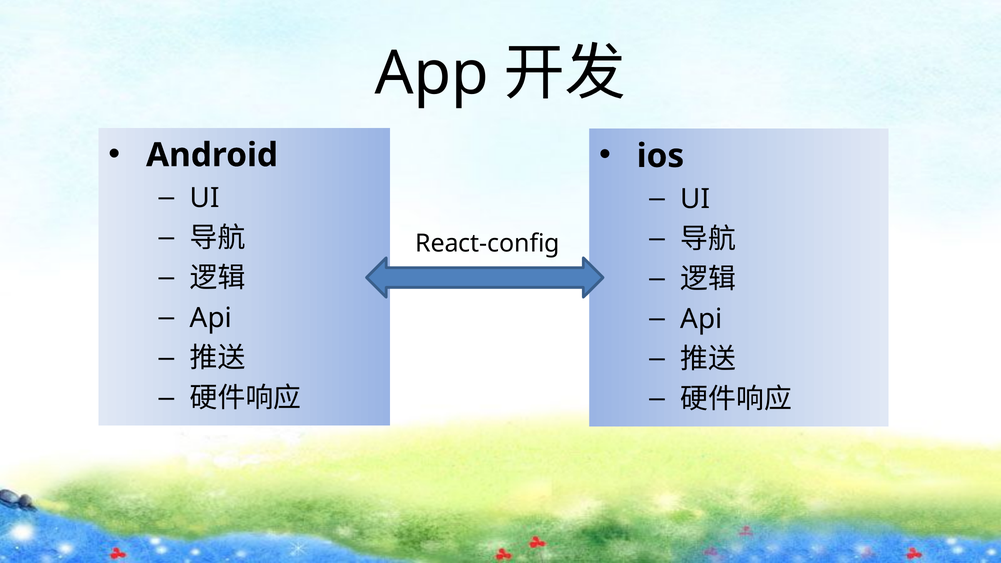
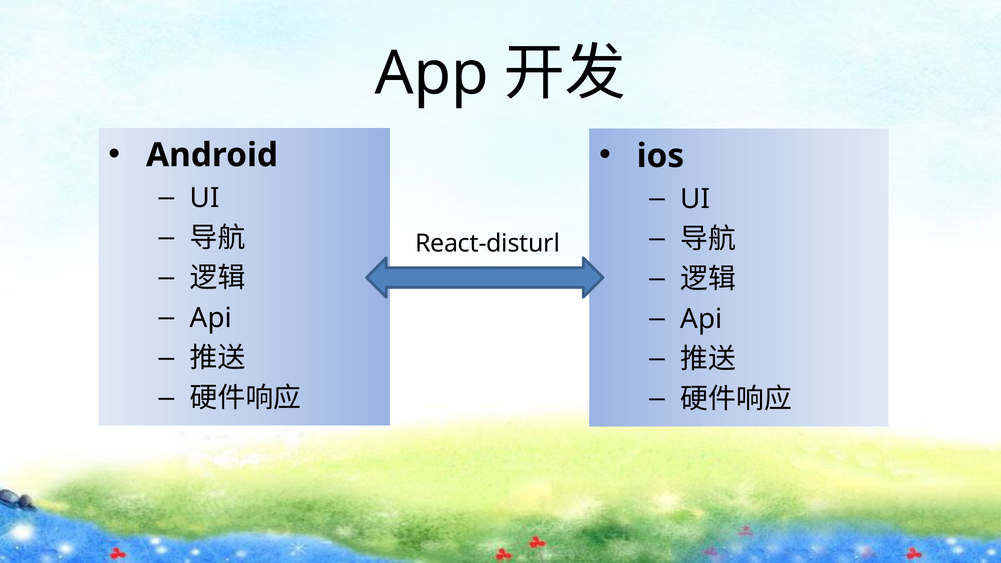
React-config: React-config -> React-disturl (487, 244)
